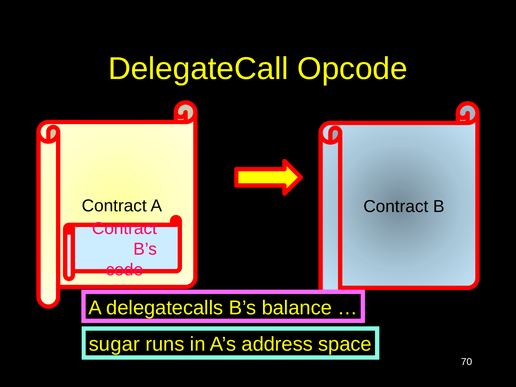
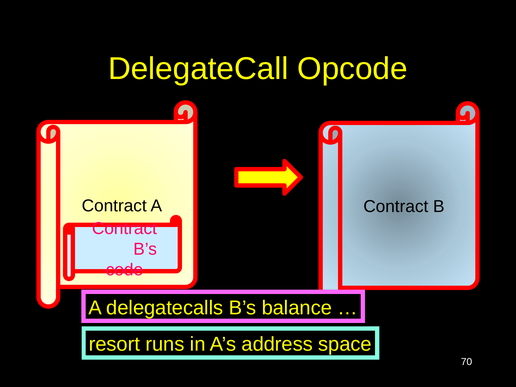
sugar: sugar -> resort (114, 344)
